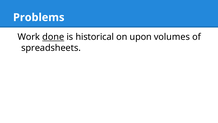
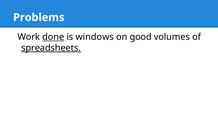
historical: historical -> windows (95, 37)
upon: upon -> good (141, 37)
spreadsheets underline: none -> present (51, 48)
